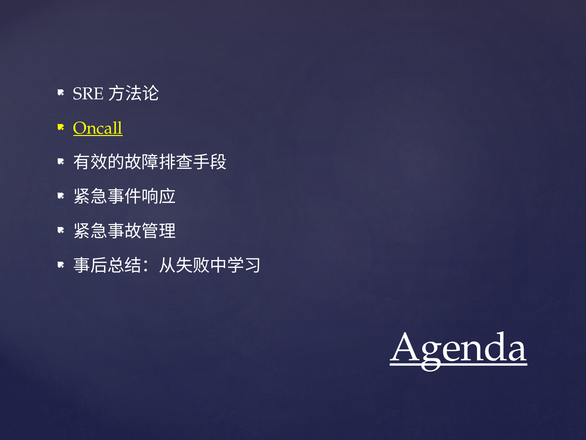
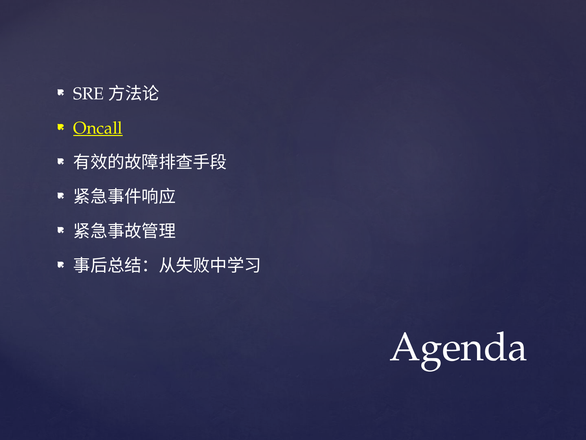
Agenda underline: present -> none (459, 347)
